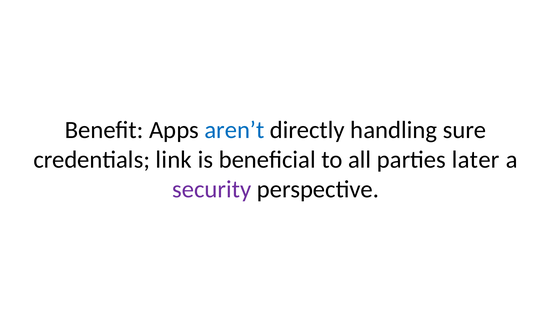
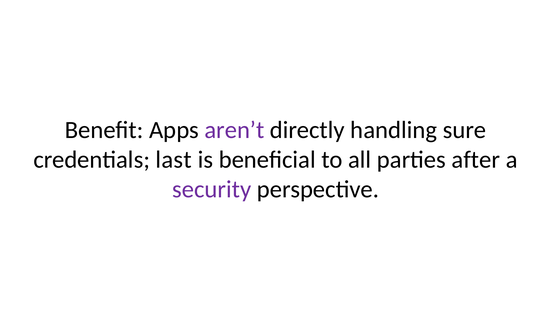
aren’t colour: blue -> purple (234, 130)
link: link -> last (174, 160)
later: later -> after (476, 160)
